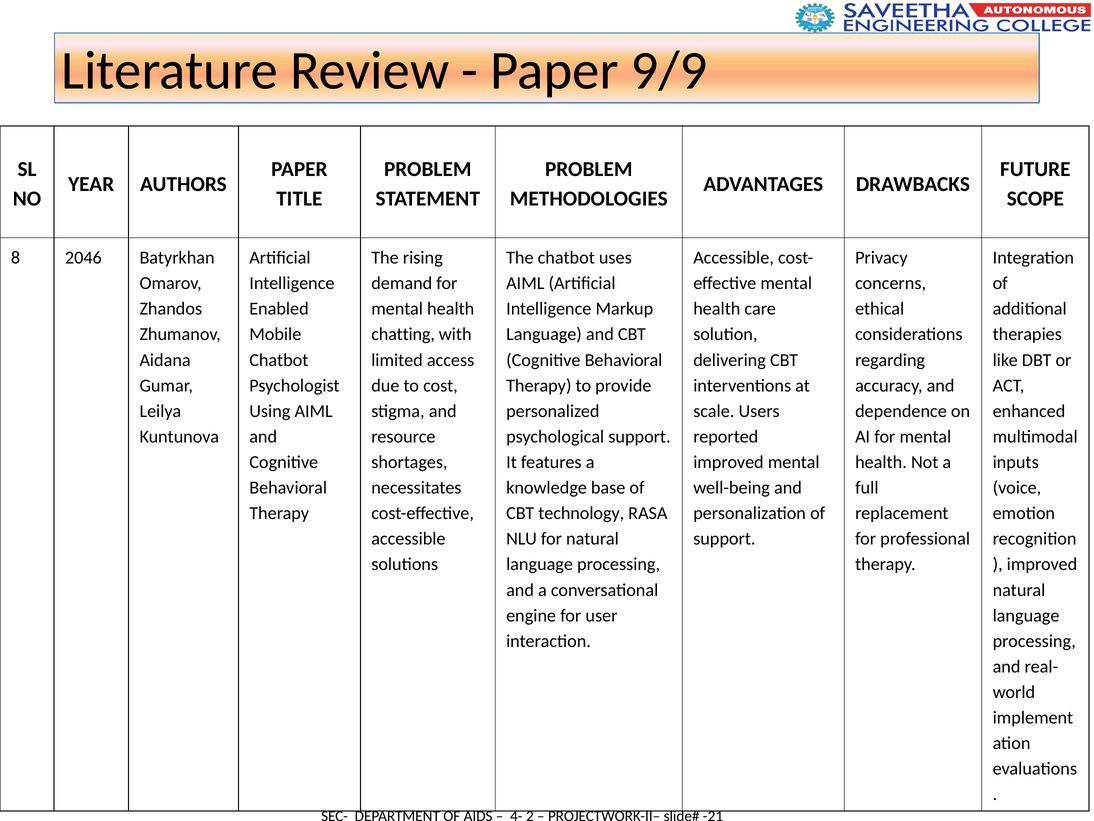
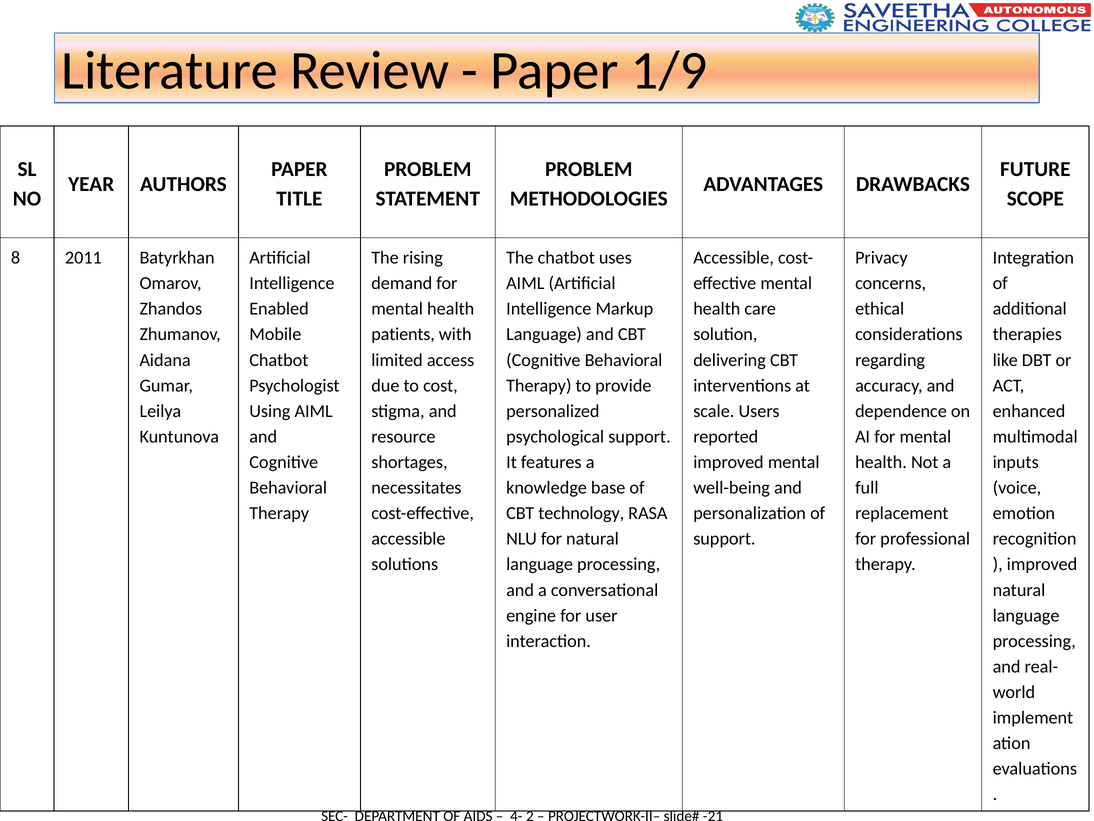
9/9: 9/9 -> 1/9 (669, 71)
2046: 2046 -> 2011 (83, 258)
chatting: chatting -> patients (403, 334)
